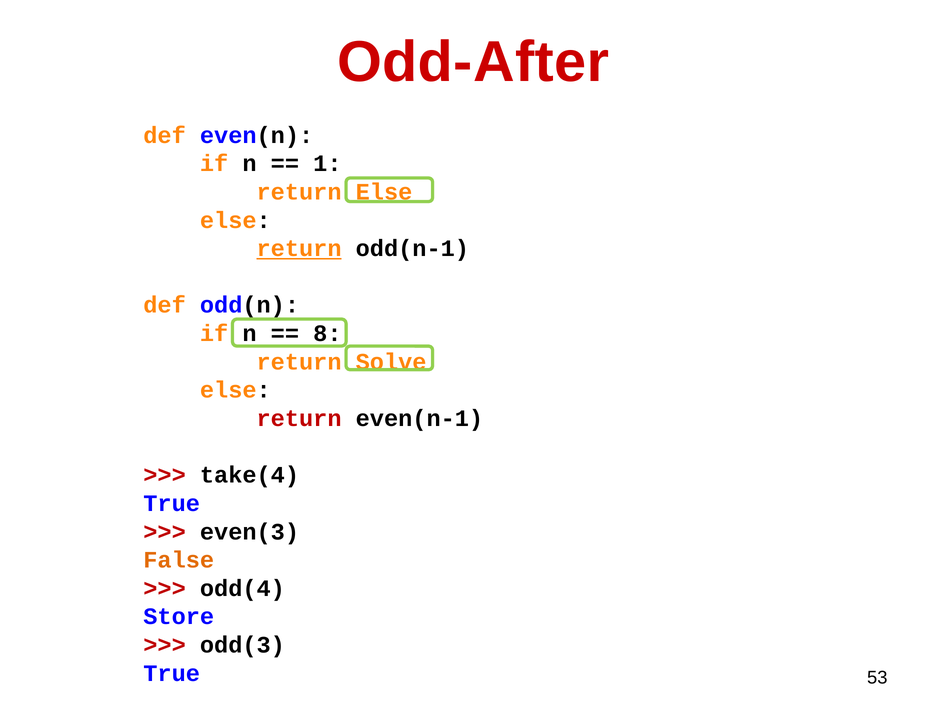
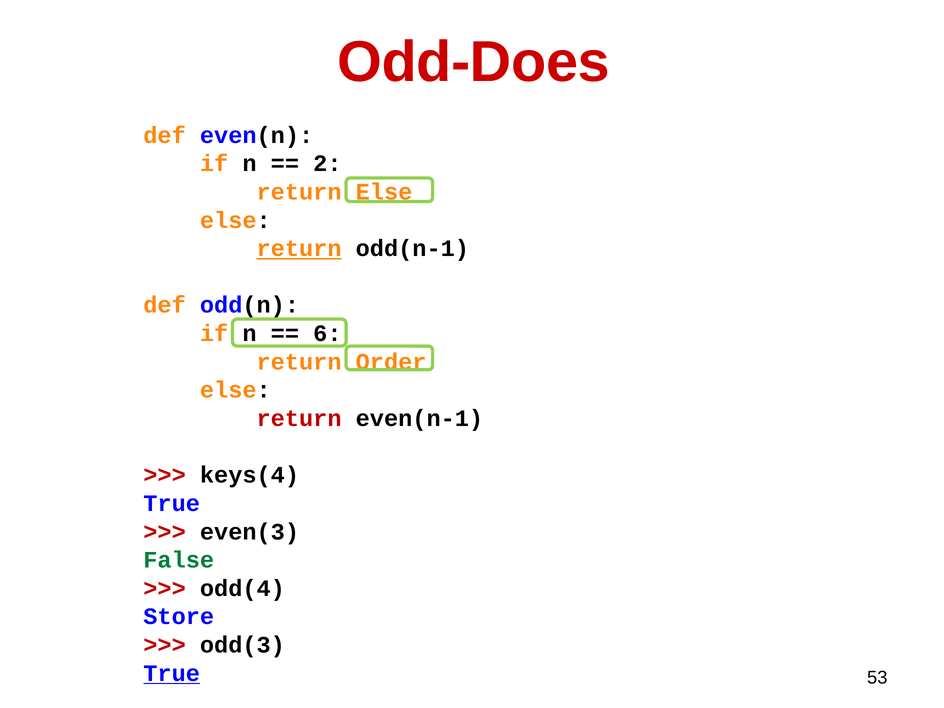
Odd-After: Odd-After -> Odd-Does (473, 62)
1: 1 -> 2 (327, 164)
8: 8 -> 6 (327, 334)
Solve: Solve -> Order (391, 362)
take(4: take(4 -> keys(4 (250, 475)
False colour: orange -> green (179, 560)
True underline: none -> present (172, 673)
